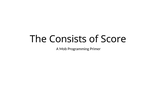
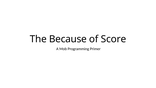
Consists: Consists -> Because (68, 39)
